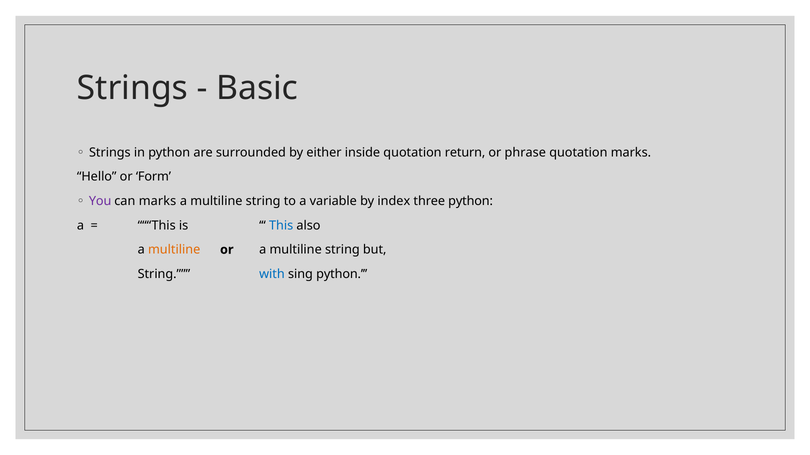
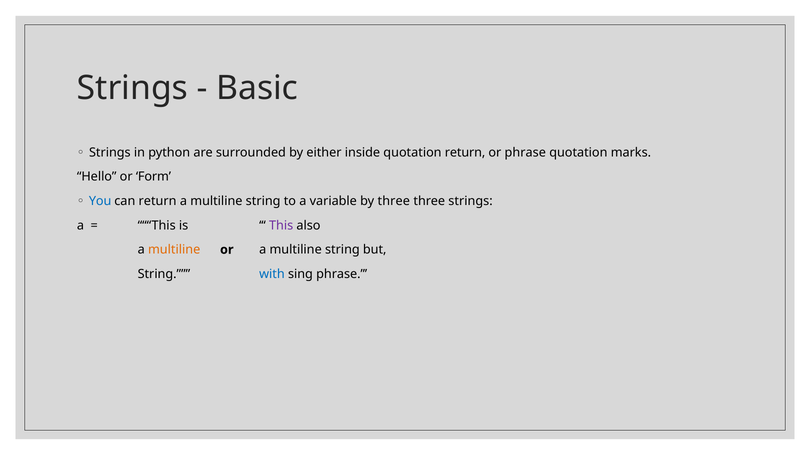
You colour: purple -> blue (100, 201)
can marks: marks -> return (158, 201)
by index: index -> three (394, 201)
three python: python -> strings (471, 201)
This colour: blue -> purple (281, 226)
sing python: python -> phrase (342, 274)
